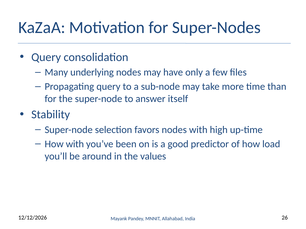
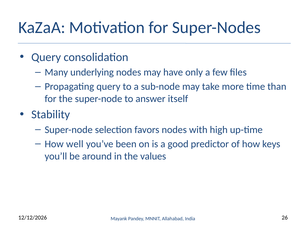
How with: with -> well (75, 144)
load: load -> keys (271, 144)
